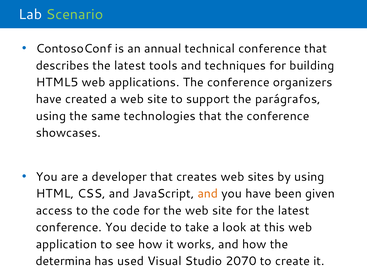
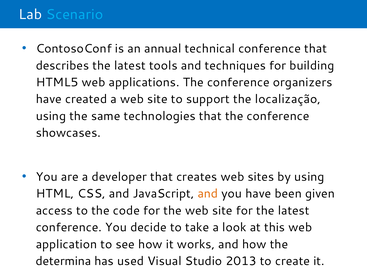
Scenario colour: light green -> light blue (75, 15)
parágrafos: parágrafos -> localização (288, 99)
2070: 2070 -> 2013 (241, 261)
